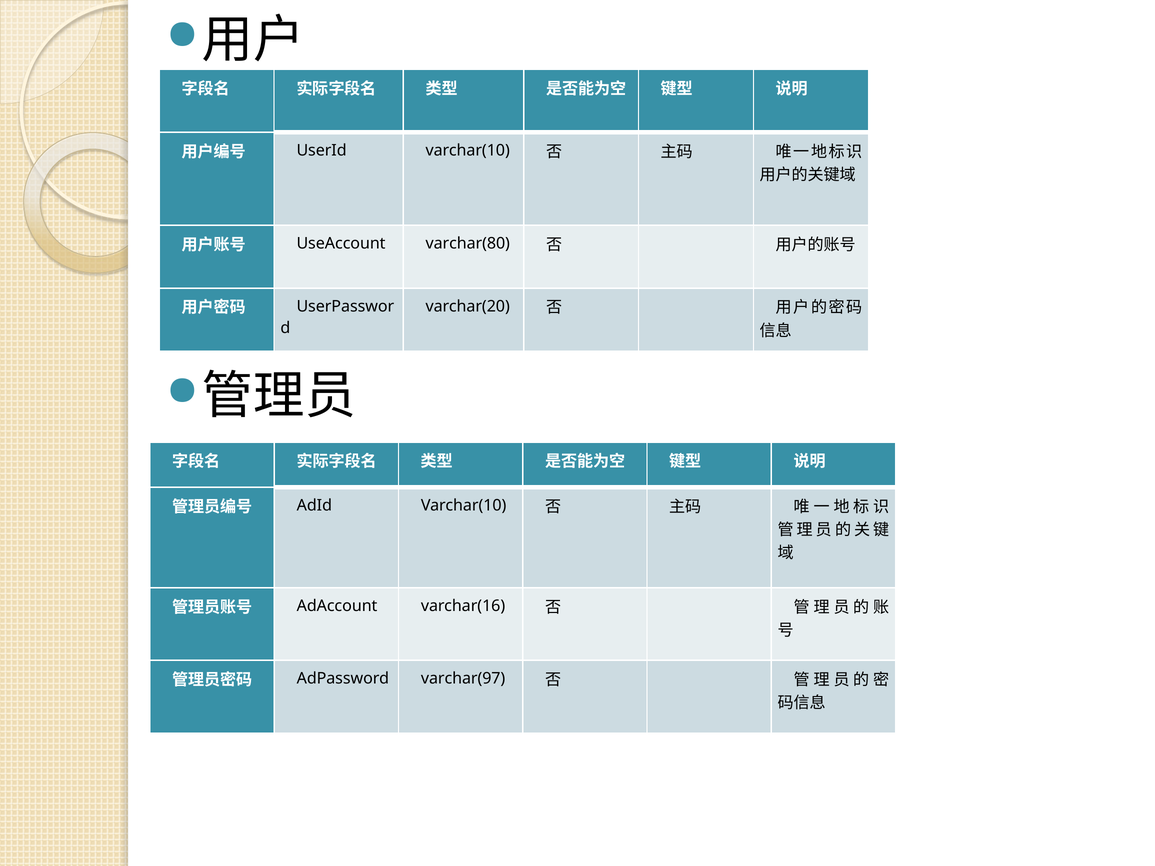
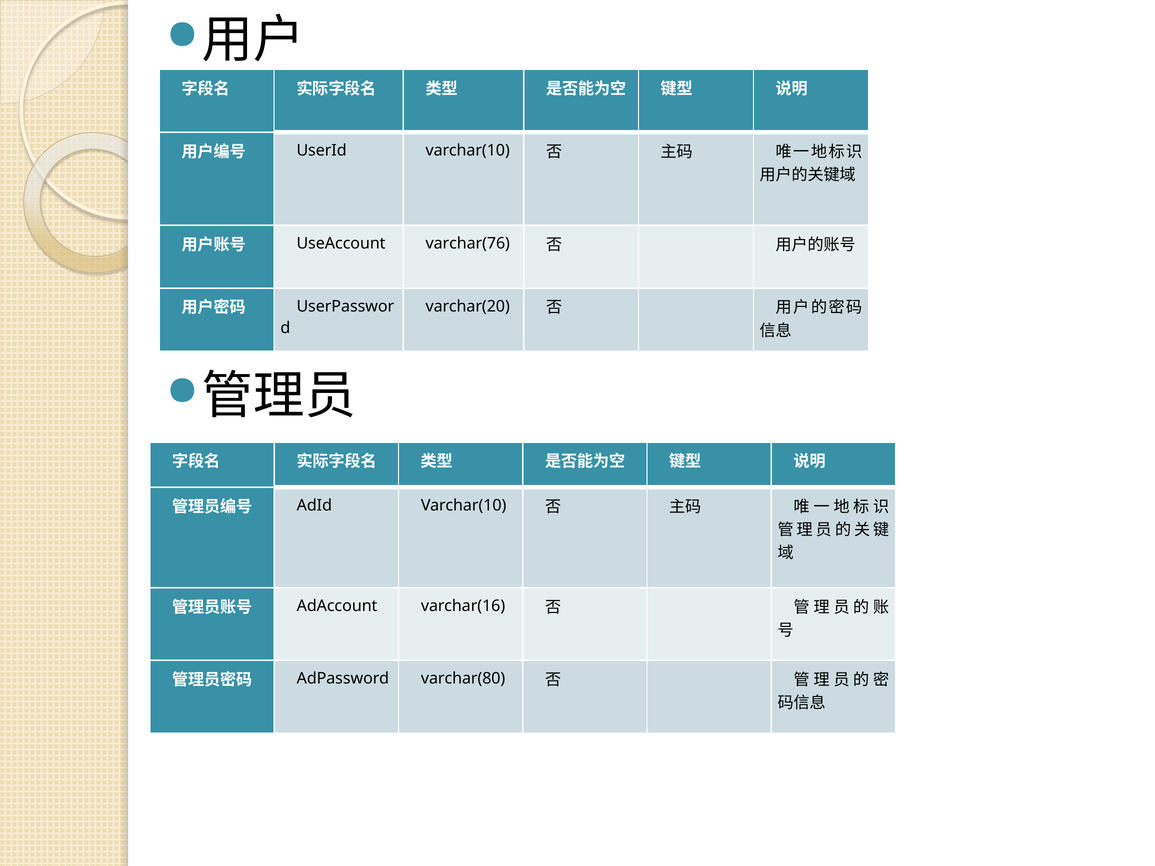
varchar(80: varchar(80 -> varchar(76 (468, 243)
varchar(97: varchar(97 -> varchar(80 (463, 679)
